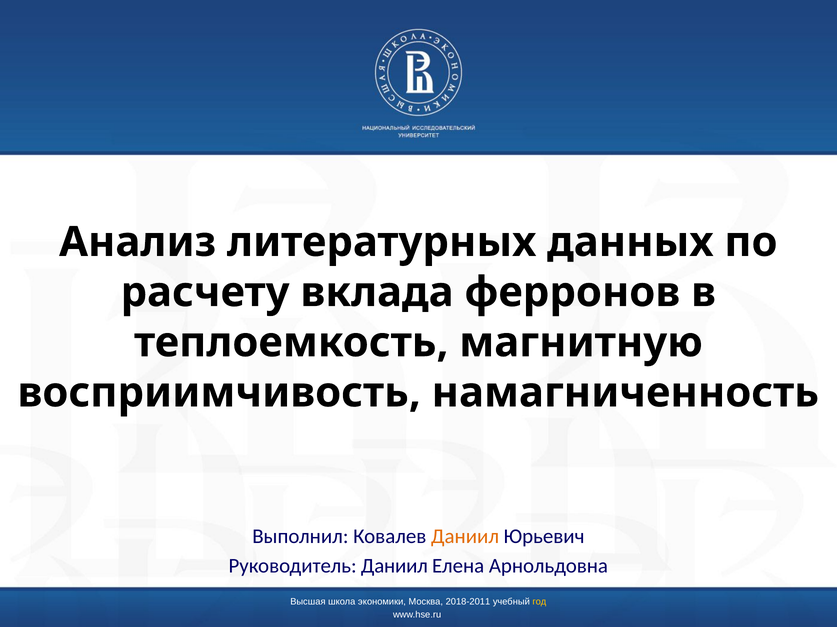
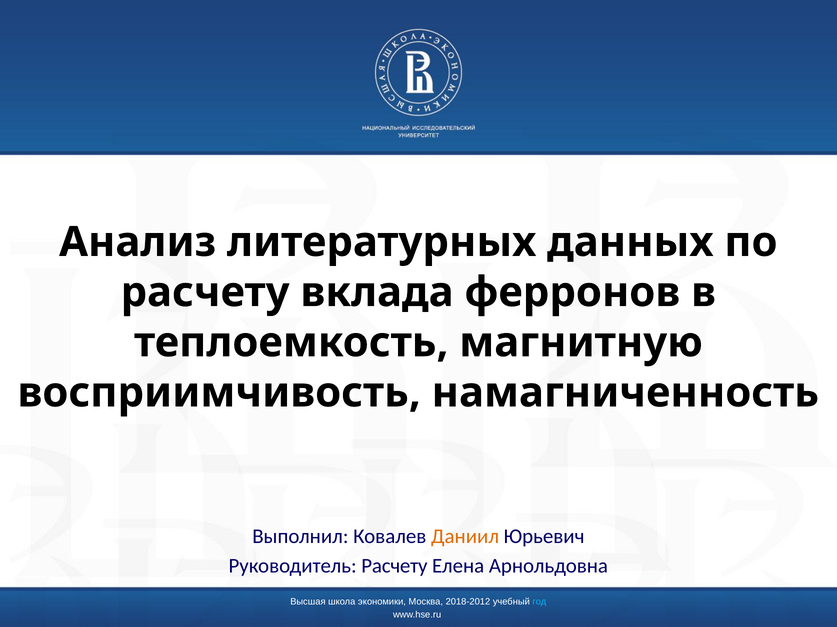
Руководитель Даниил: Даниил -> Расчету (394, 567)
2018-2011: 2018-2011 -> 2018-2012 (468, 602)
год colour: yellow -> light blue (539, 602)
